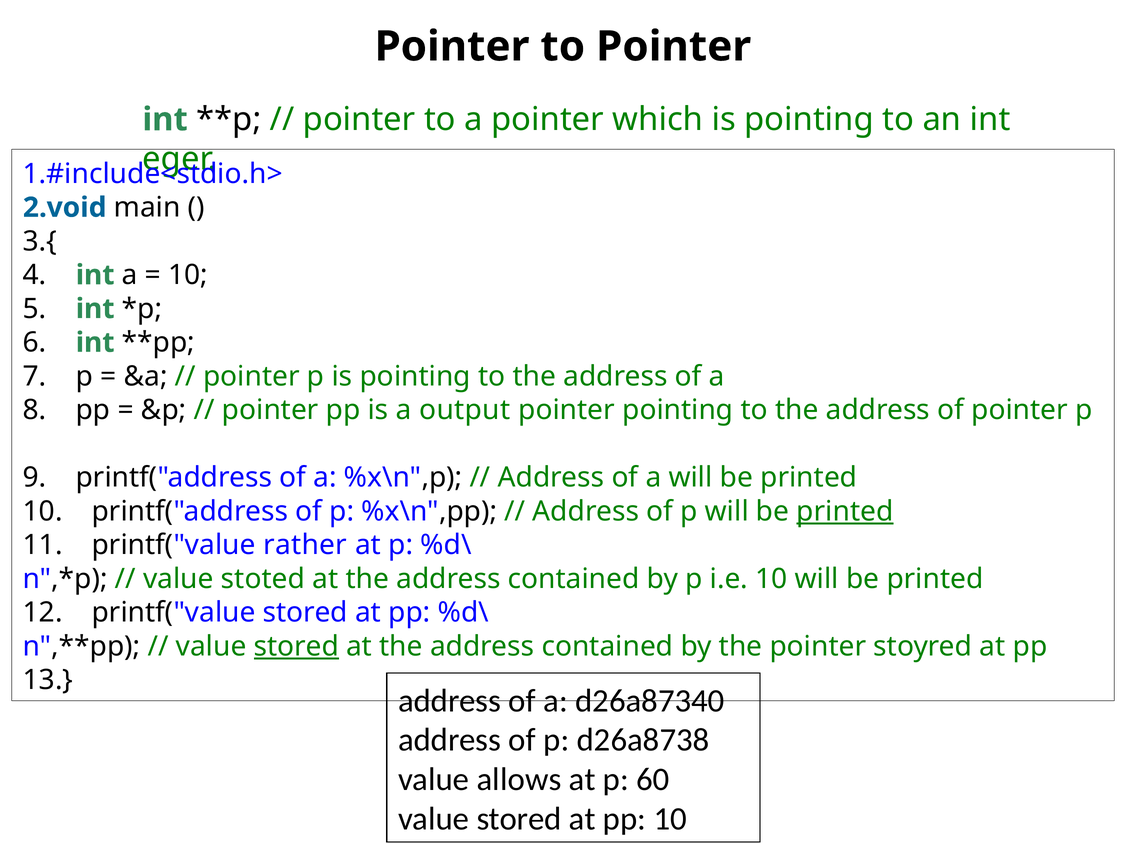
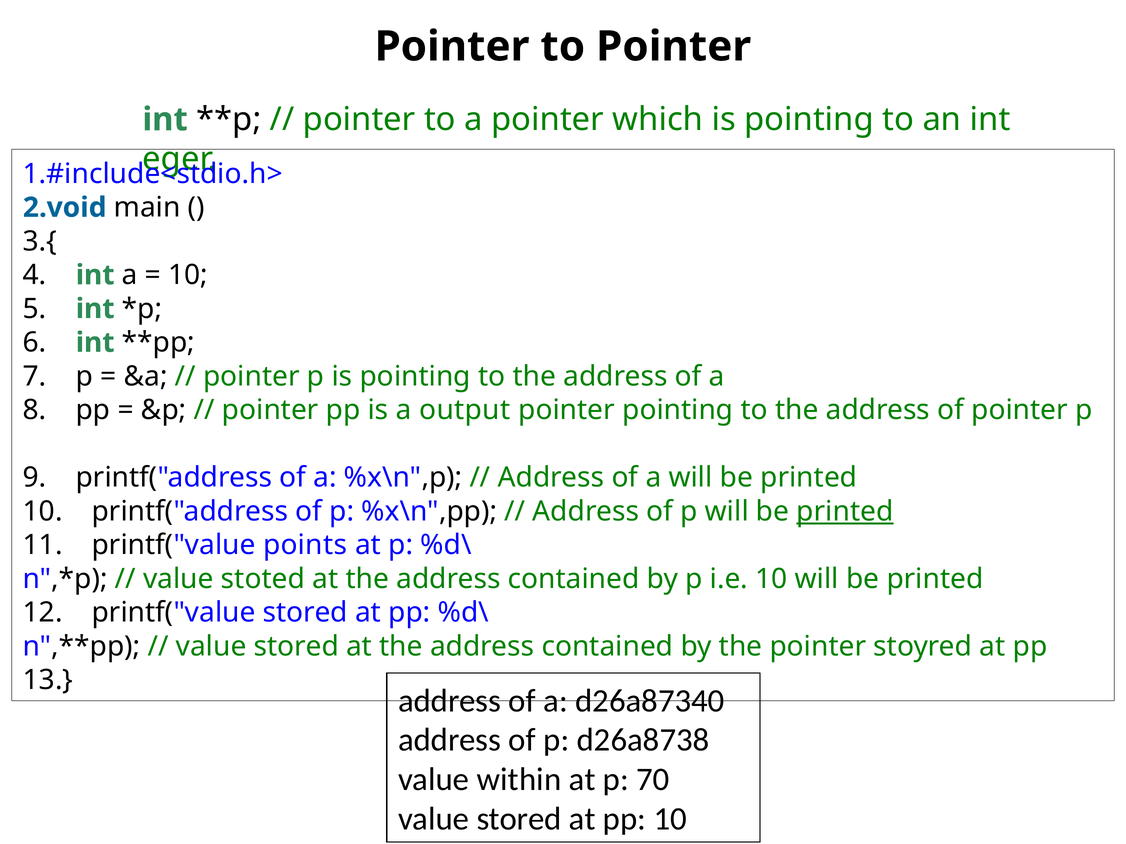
rather: rather -> points (305, 545)
stored underline: present -> none (296, 647)
allows: allows -> within (519, 780)
60: 60 -> 70 (653, 780)
